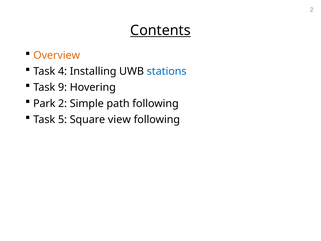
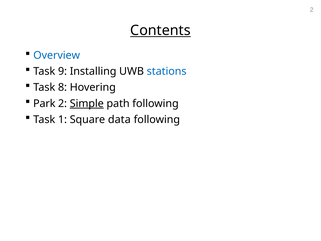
Overview colour: orange -> blue (57, 55)
4: 4 -> 9 (63, 71)
9: 9 -> 8 (63, 87)
Simple underline: none -> present (87, 103)
5: 5 -> 1 (63, 119)
view: view -> data (119, 119)
